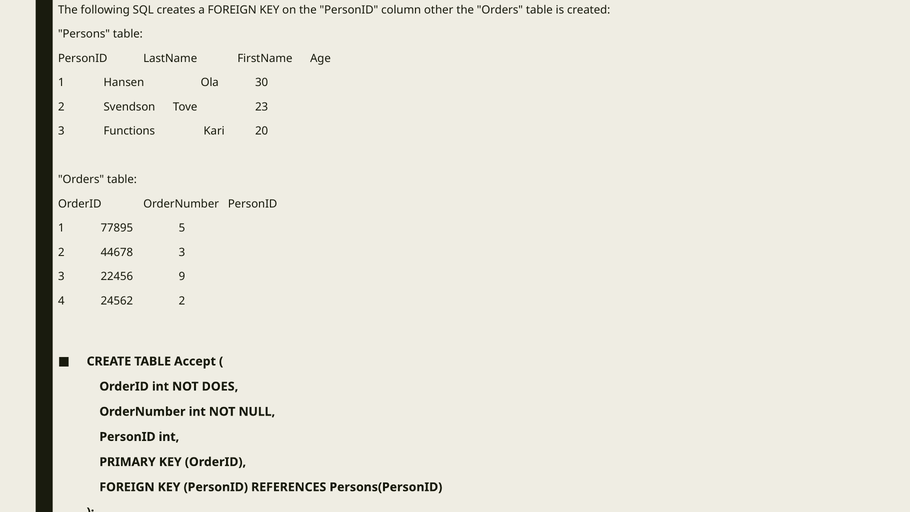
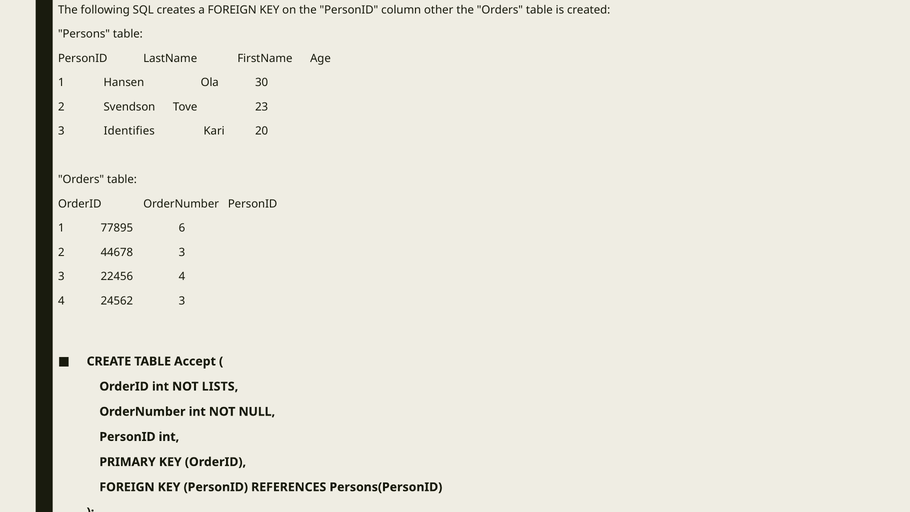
Functions: Functions -> Identifies (129, 131)
5: 5 -> 6 (182, 228)
22456 9: 9 -> 4 (182, 277)
24562 2: 2 -> 3 (182, 301)
DOES: DOES -> LISTS (220, 386)
